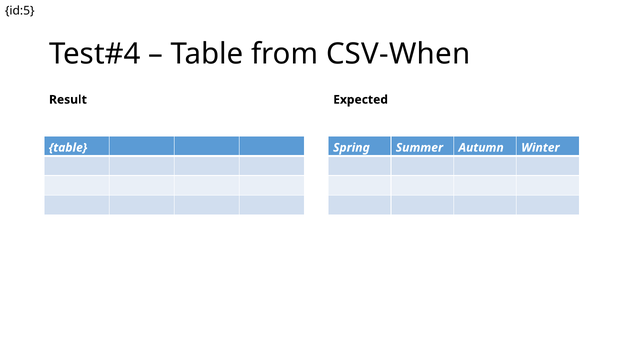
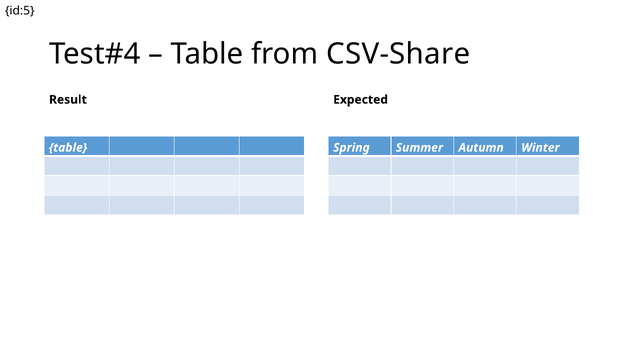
CSV-When: CSV-When -> CSV-Share (398, 54)
